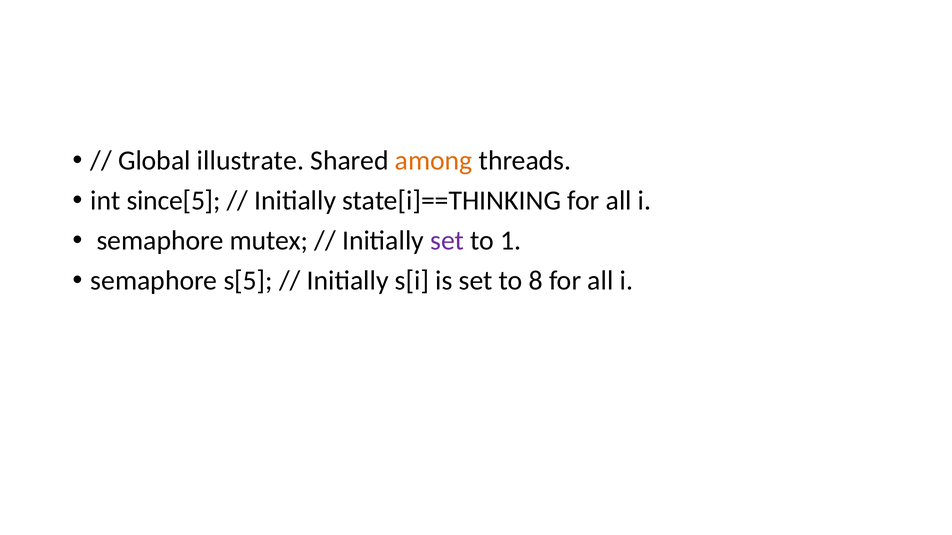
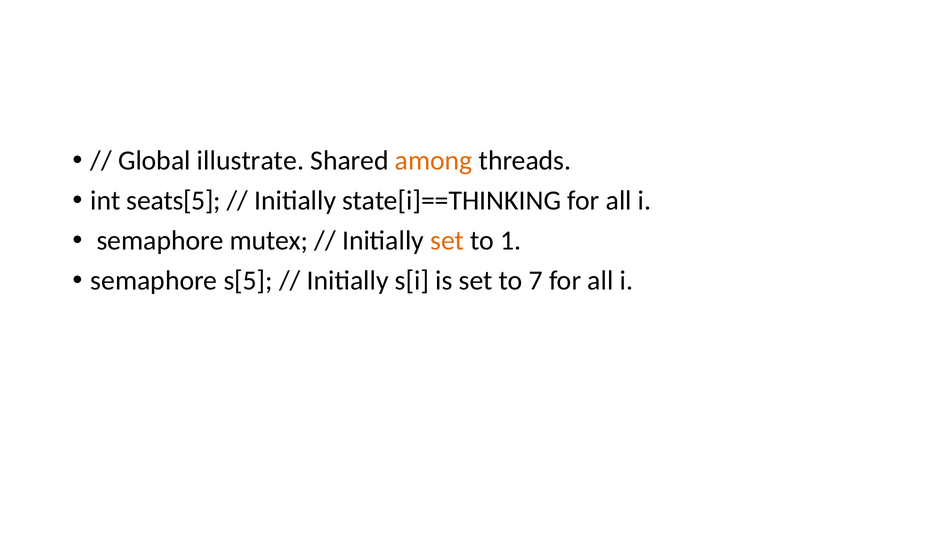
since[5: since[5 -> seats[5 (174, 201)
set colour: purple -> orange (447, 241)
8: 8 -> 7 (536, 281)
